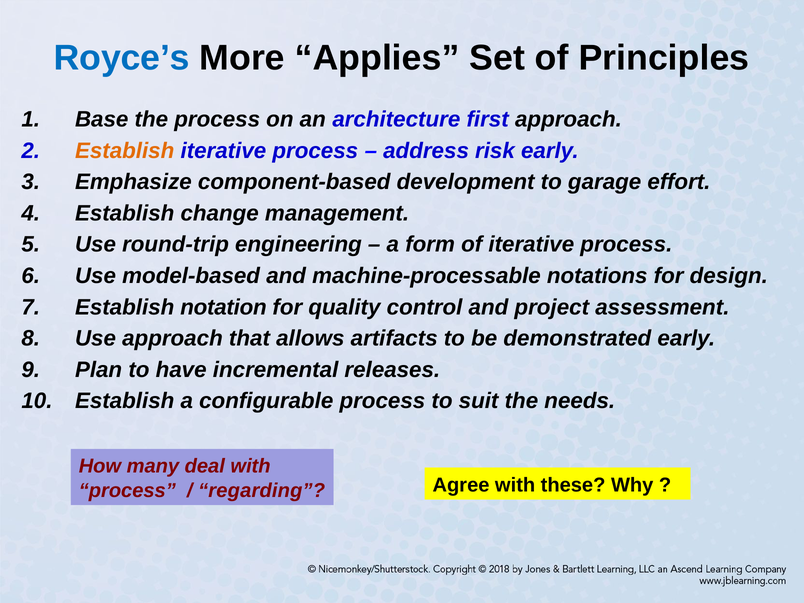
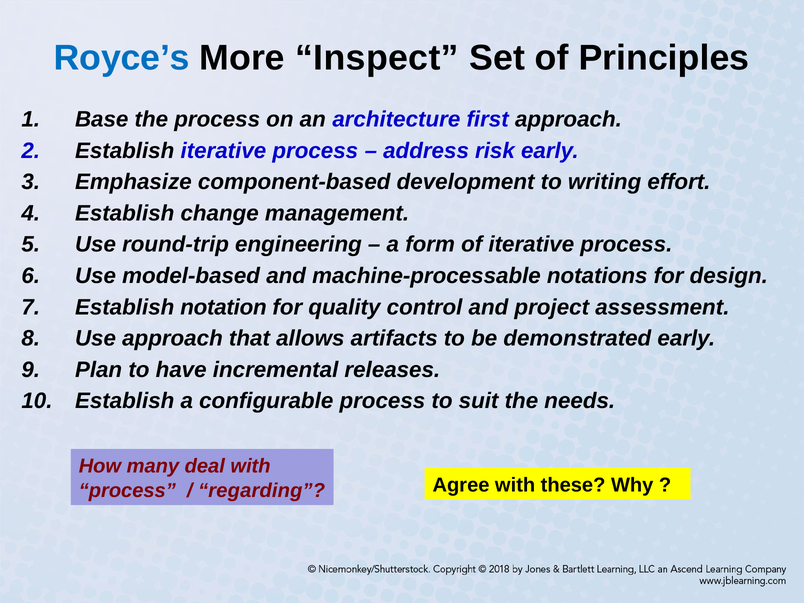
Applies: Applies -> Inspect (377, 58)
Establish colour: orange -> black (125, 151)
garage: garage -> writing (605, 182)
